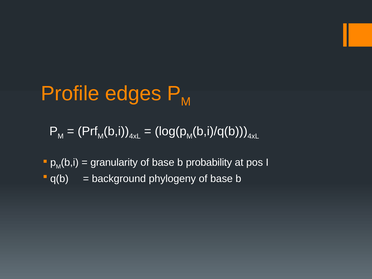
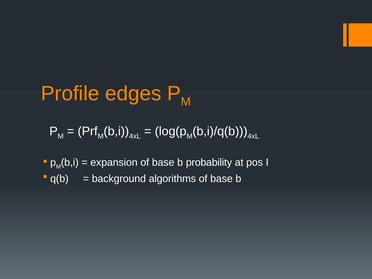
granularity: granularity -> expansion (114, 163)
phylogeny: phylogeny -> algorithms (172, 179)
